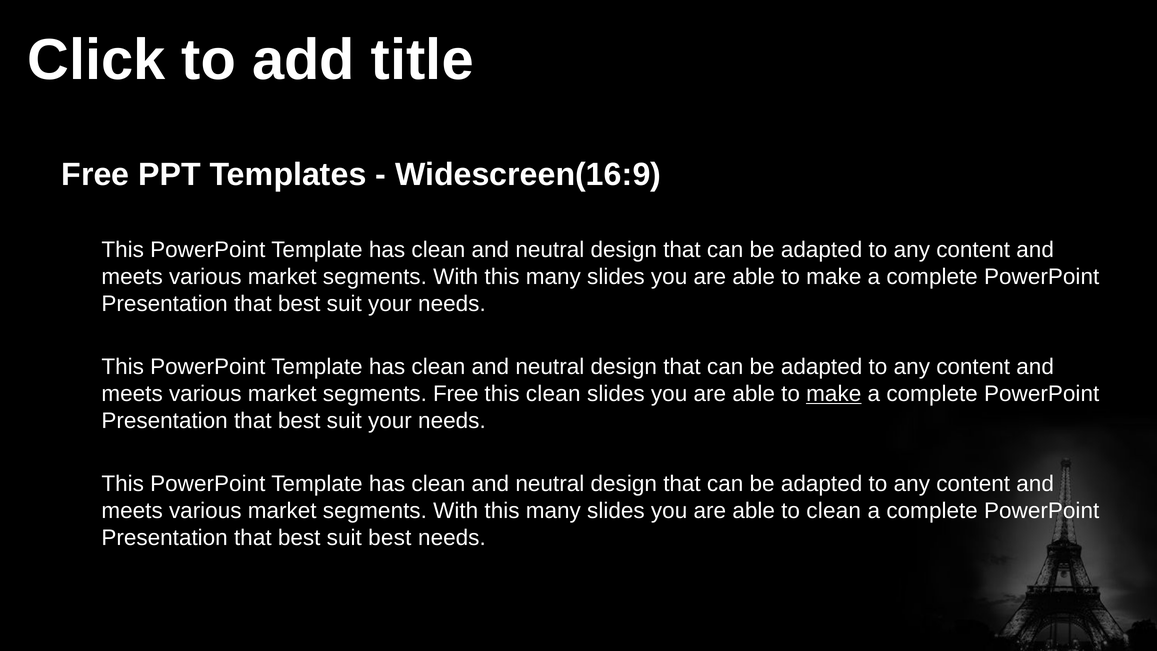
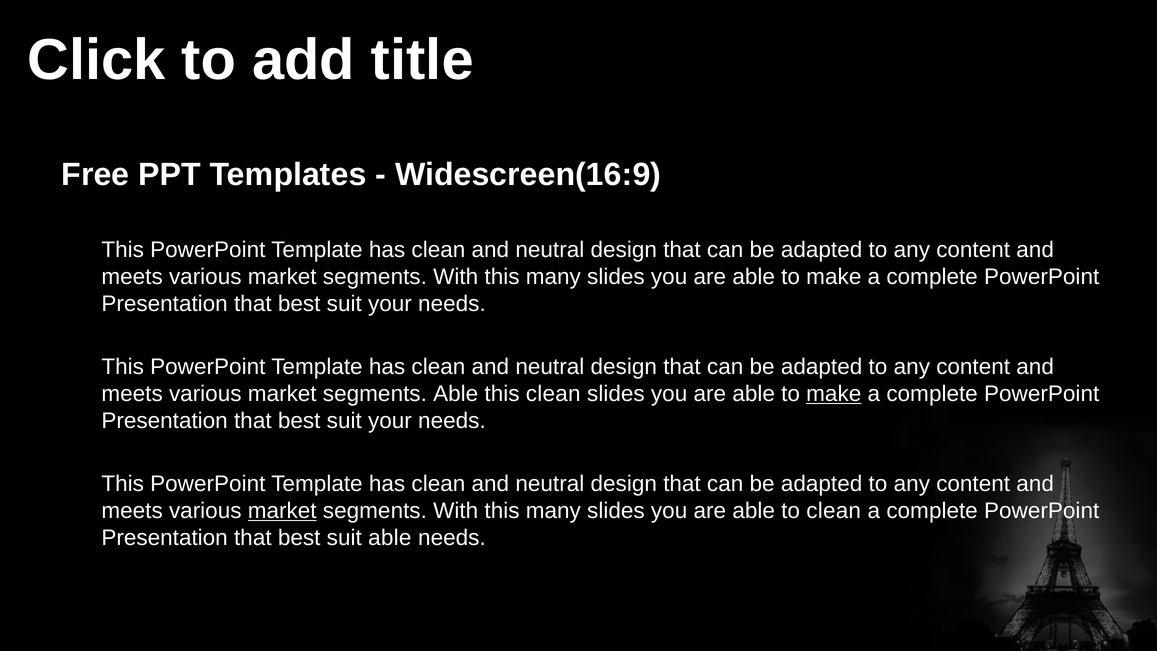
segments Free: Free -> Able (456, 394)
market underline: none -> present (282, 511)
suit best: best -> able (390, 538)
